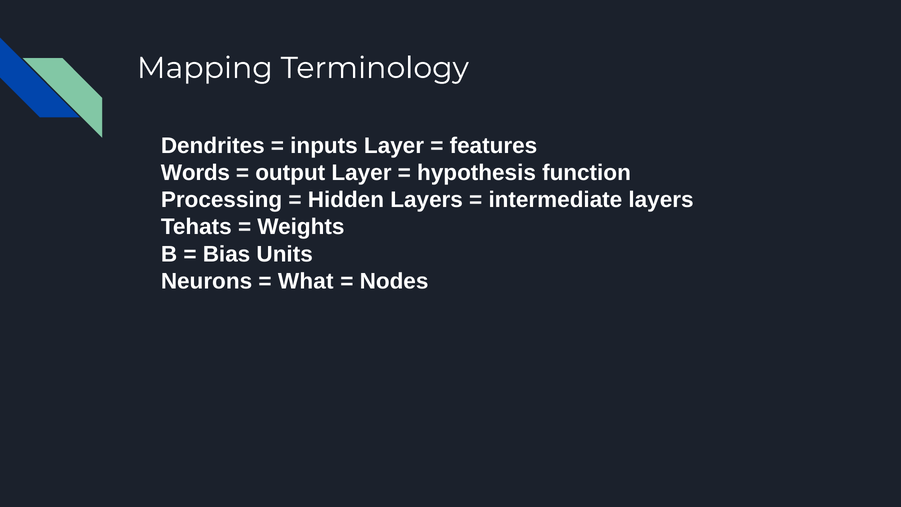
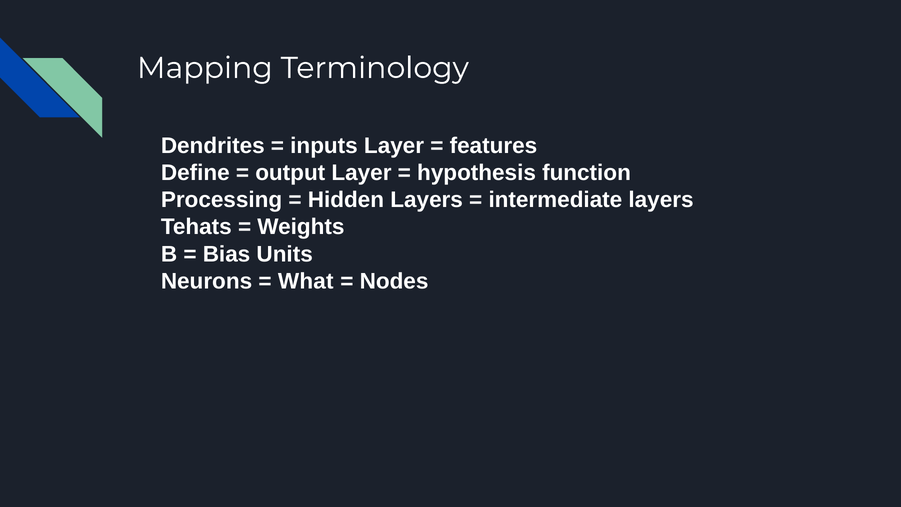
Words: Words -> Define (195, 173)
